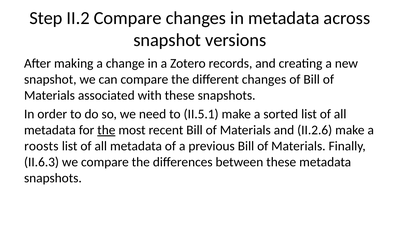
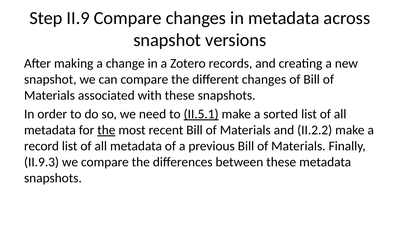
II.2: II.2 -> II.9 (78, 18)
II.5.1 underline: none -> present (201, 114)
II.2.6: II.2.6 -> II.2.2 (315, 130)
roosts: roosts -> record (41, 146)
II.6.3: II.6.3 -> II.9.3 (41, 162)
